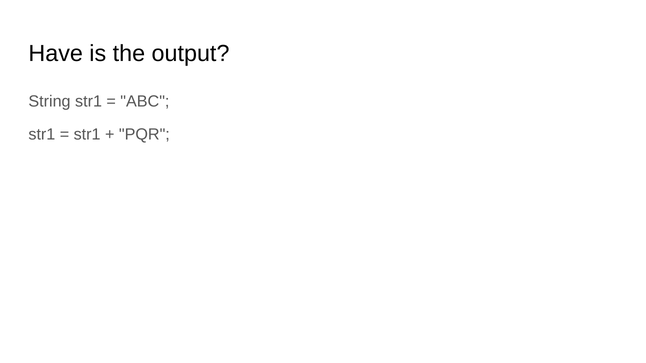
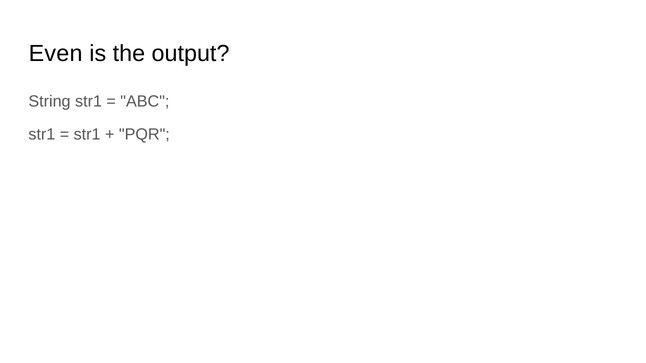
Have: Have -> Even (56, 54)
